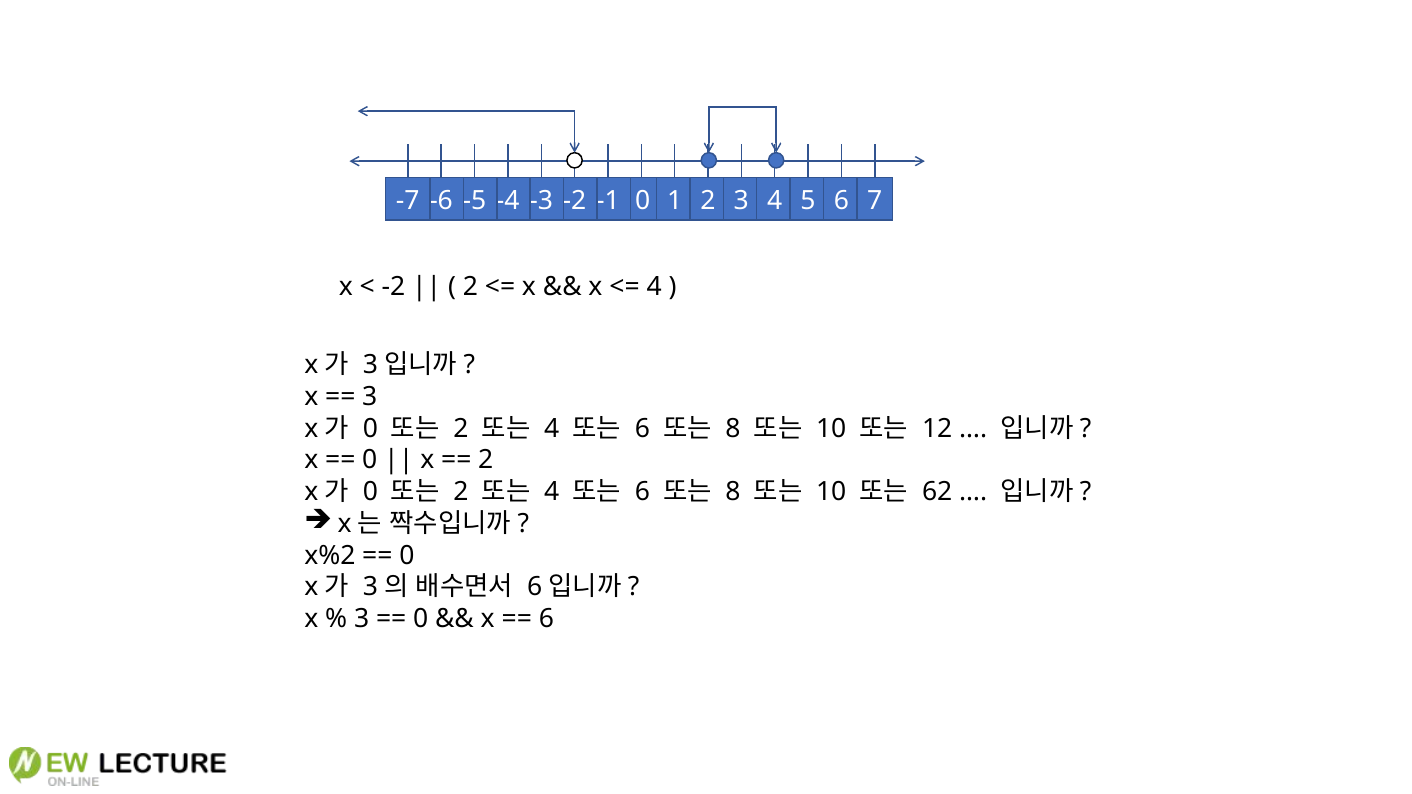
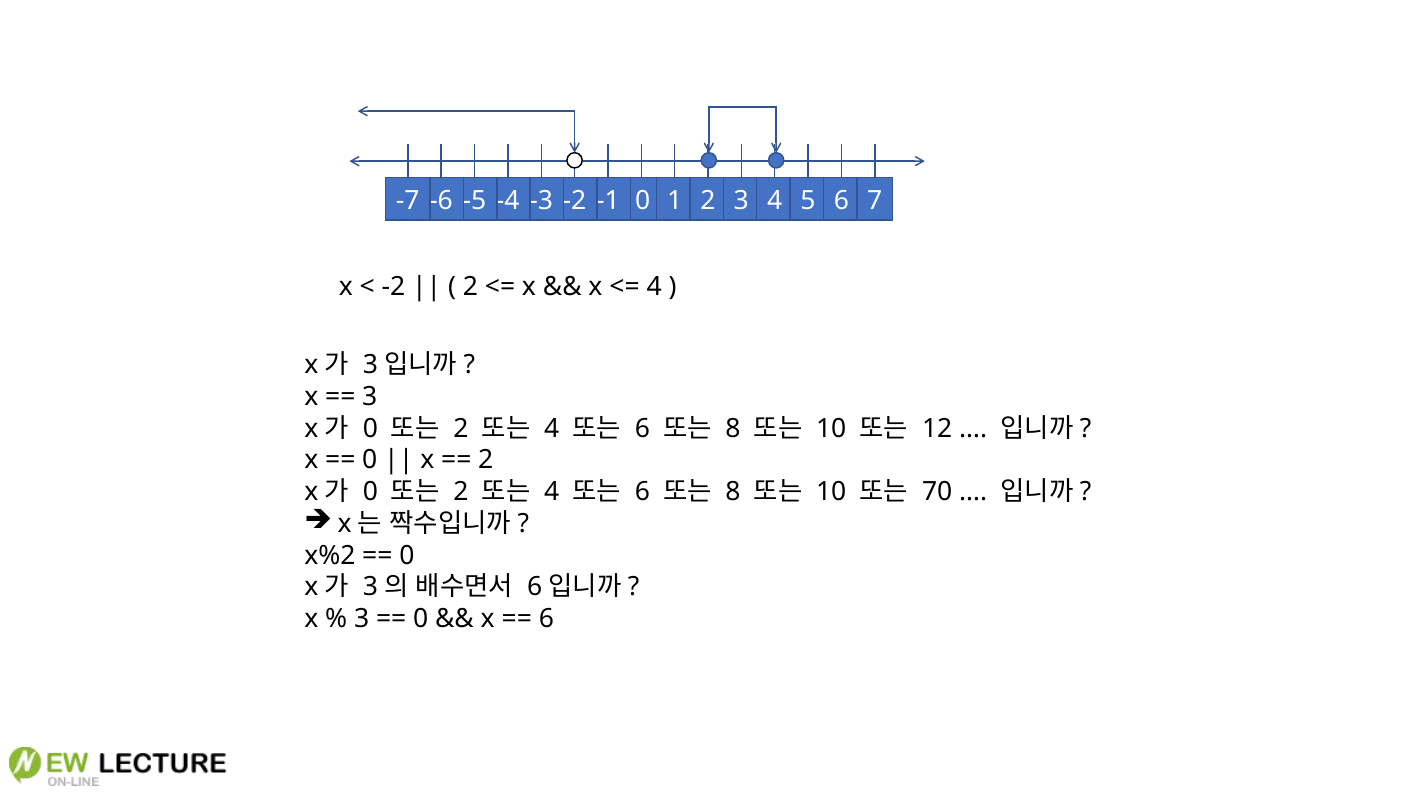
62: 62 -> 70 (937, 492)
